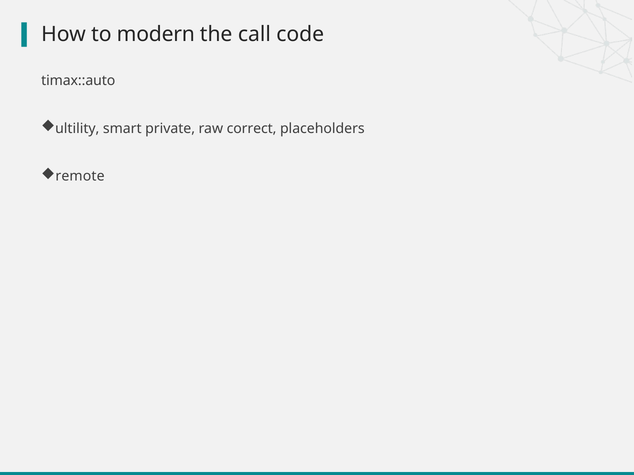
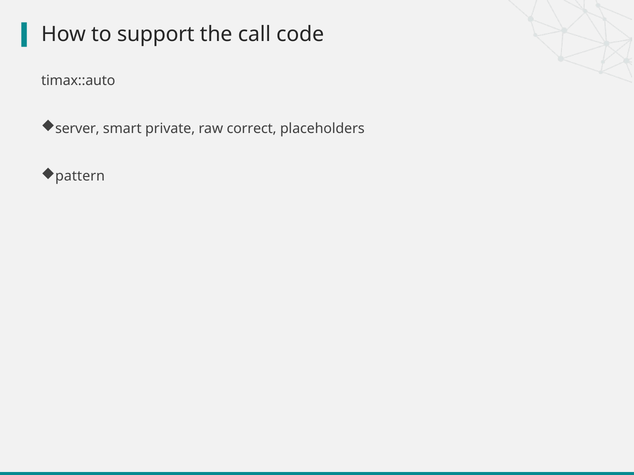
modern: modern -> support (156, 34)
ultility: ultility -> server (77, 129)
remote: remote -> pattern (80, 177)
